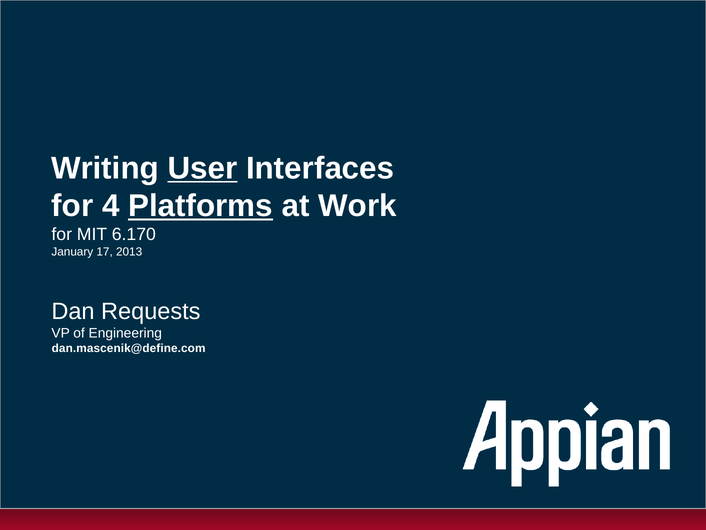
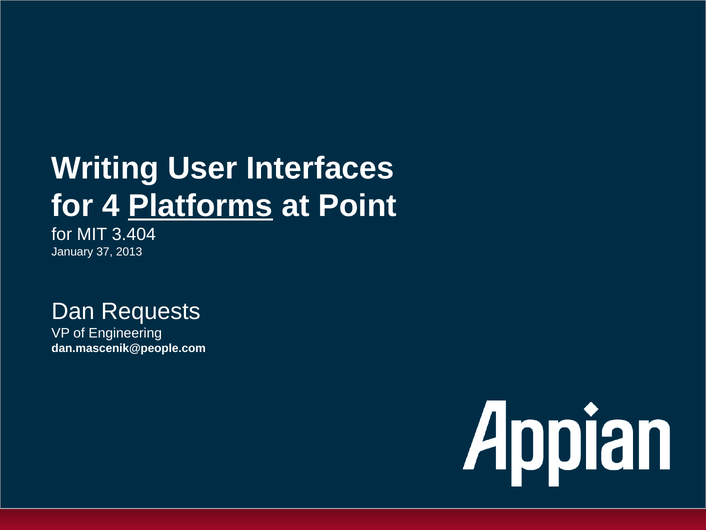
User underline: present -> none (202, 168)
Work: Work -> Point (357, 206)
6.170: 6.170 -> 3.404 (134, 234)
17: 17 -> 37 (105, 251)
dan.mascenik@define.com: dan.mascenik@define.com -> dan.mascenik@people.com (129, 348)
